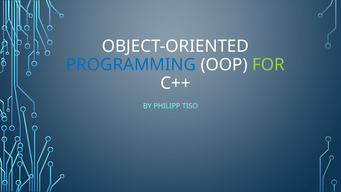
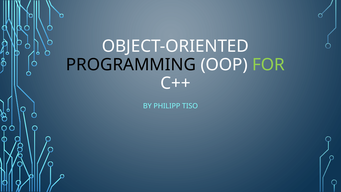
PROGRAMMING colour: blue -> black (131, 65)
